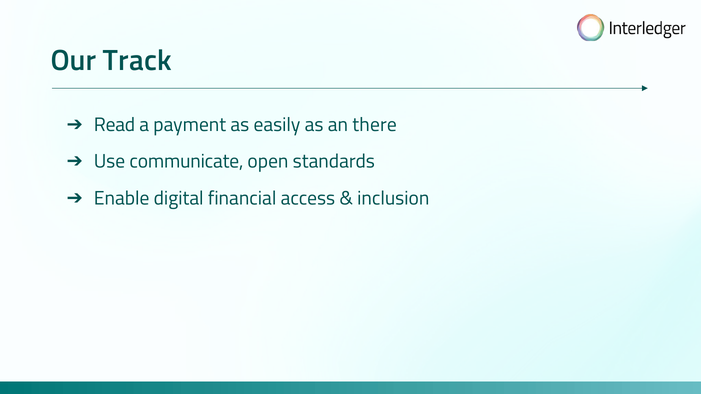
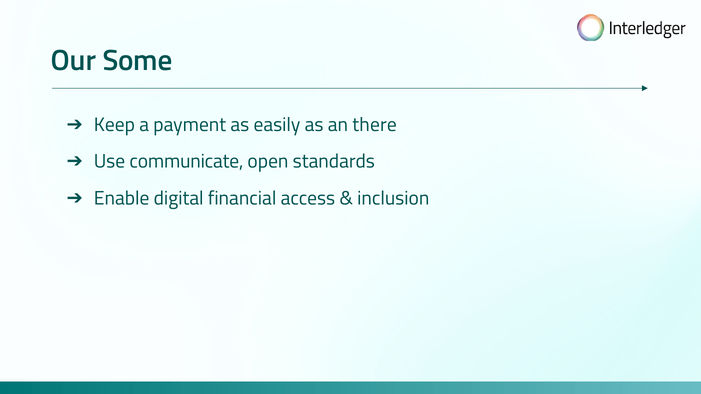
Track: Track -> Some (137, 61)
Read: Read -> Keep (114, 125)
